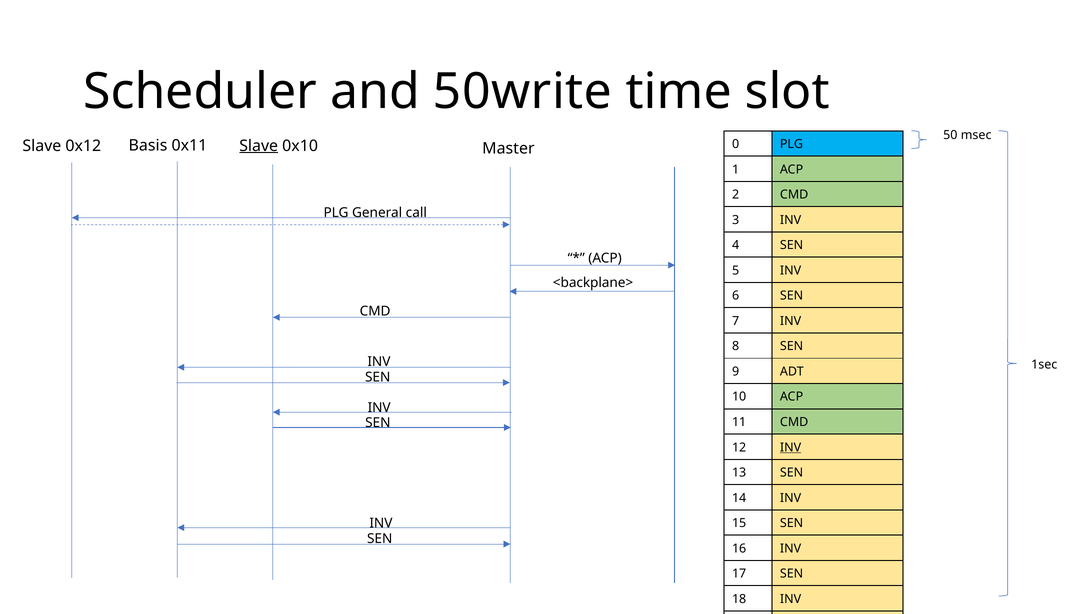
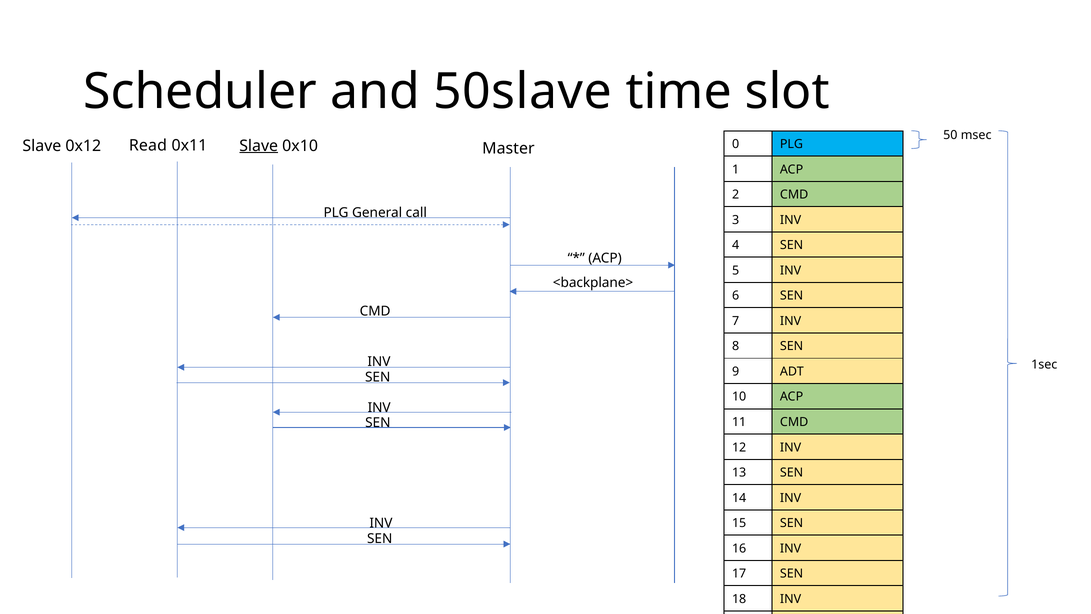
50write: 50write -> 50slave (523, 92)
Basis: Basis -> Read (148, 146)
INV underline: present -> none (791, 447)
